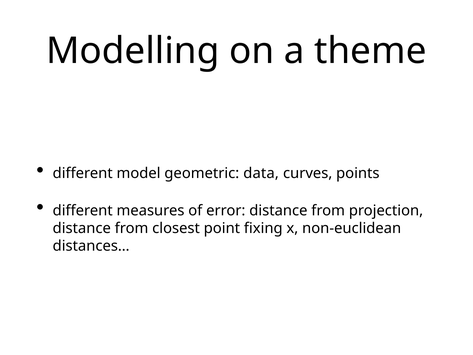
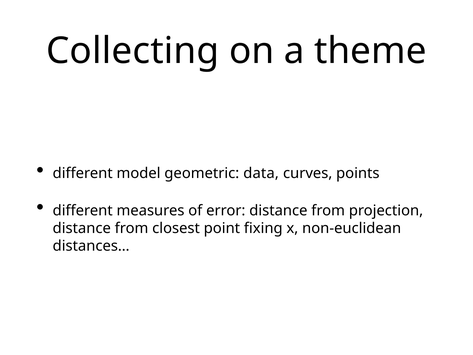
Modelling: Modelling -> Collecting (133, 51)
